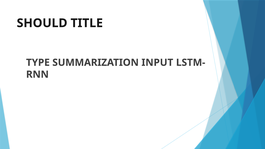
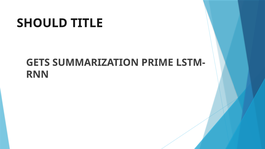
TYPE: TYPE -> GETS (38, 63)
INPUT: INPUT -> PRIME (157, 63)
